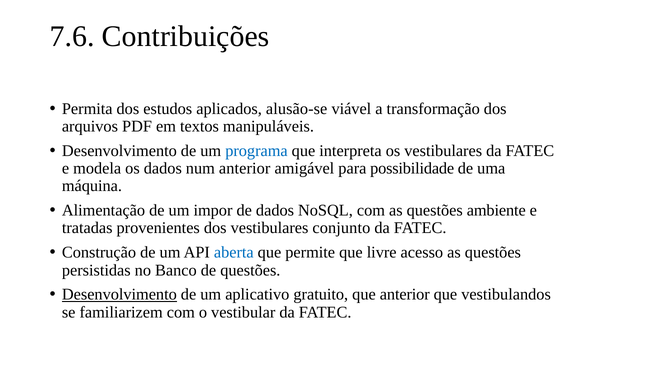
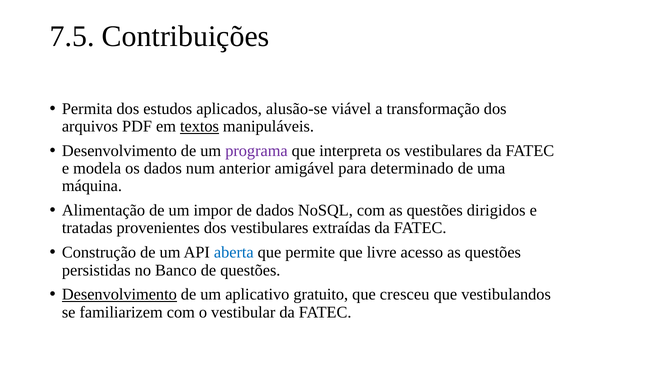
7.6: 7.6 -> 7.5 (72, 36)
textos underline: none -> present (199, 126)
programa colour: blue -> purple (256, 151)
possibilidade: possibilidade -> determinado (412, 168)
ambiente: ambiente -> dirigidos (496, 210)
conjunto: conjunto -> extraídas (341, 228)
que anterior: anterior -> cresceu (405, 294)
